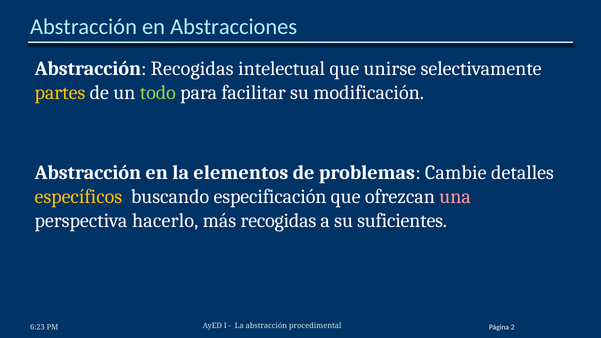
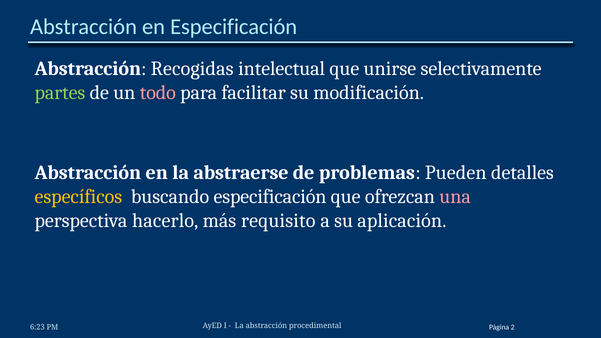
en Abstracciones: Abstracciones -> Especificación (234, 27)
partes colour: yellow -> light green (60, 93)
todo colour: light green -> pink (158, 93)
elementos: elementos -> abstraerse (241, 173)
Cambie: Cambie -> Pueden (456, 173)
más recogidas: recogidas -> requisito (278, 221)
suficientes: suficientes -> aplicación (402, 221)
